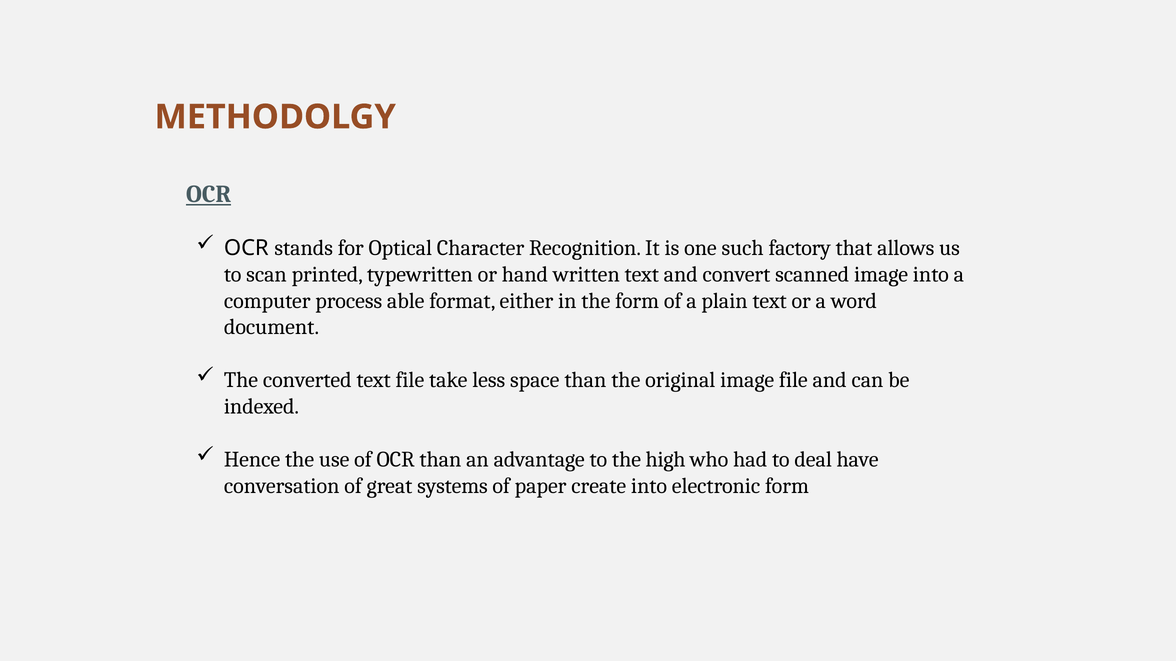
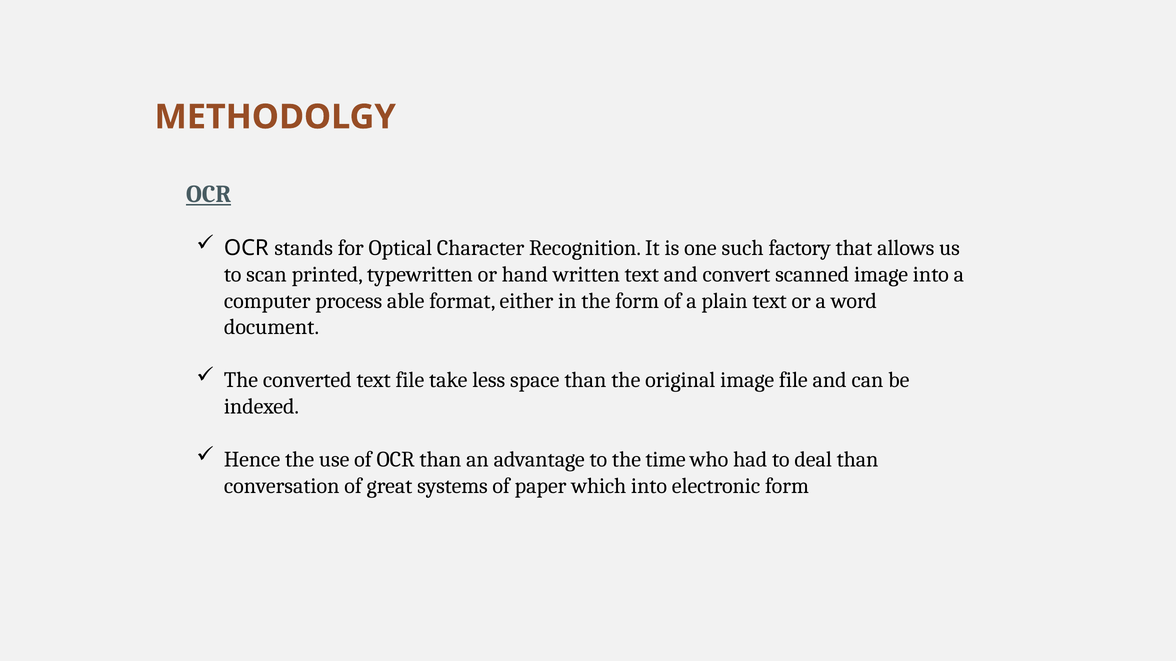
high: high -> time (666, 460)
deal have: have -> than (858, 460)
create: create -> which (599, 486)
